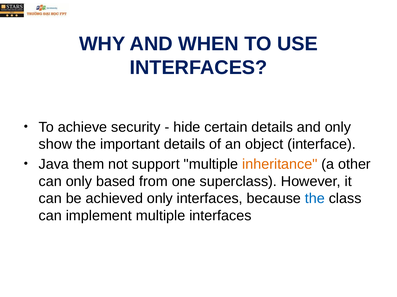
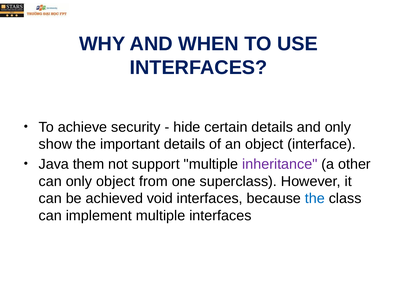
inheritance colour: orange -> purple (280, 165)
only based: based -> object (116, 182)
achieved only: only -> void (160, 199)
